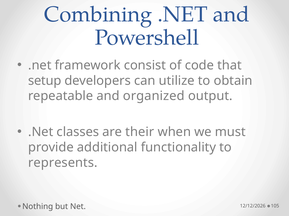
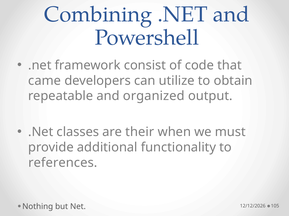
setup: setup -> came (45, 81)
represents: represents -> references (63, 163)
